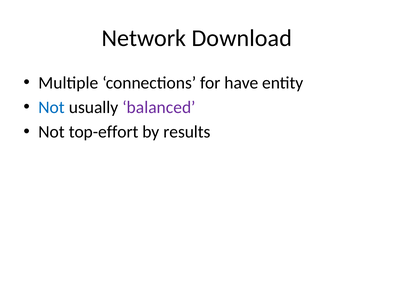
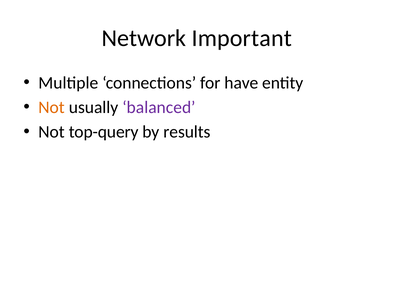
Download: Download -> Important (242, 38)
Not colour: blue -> orange (52, 107)
top-effort: top-effort -> top-query (104, 132)
